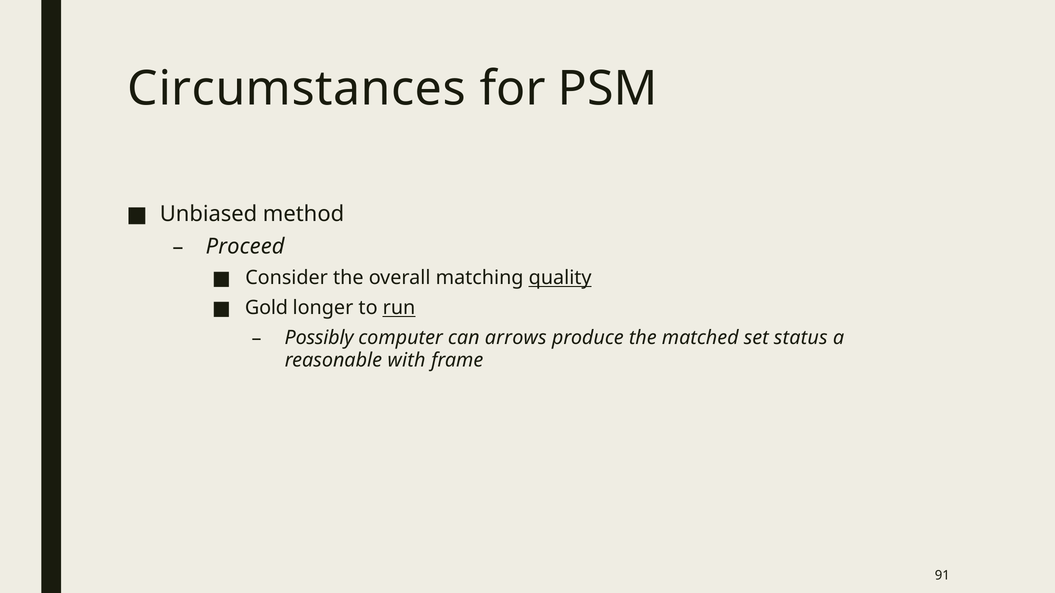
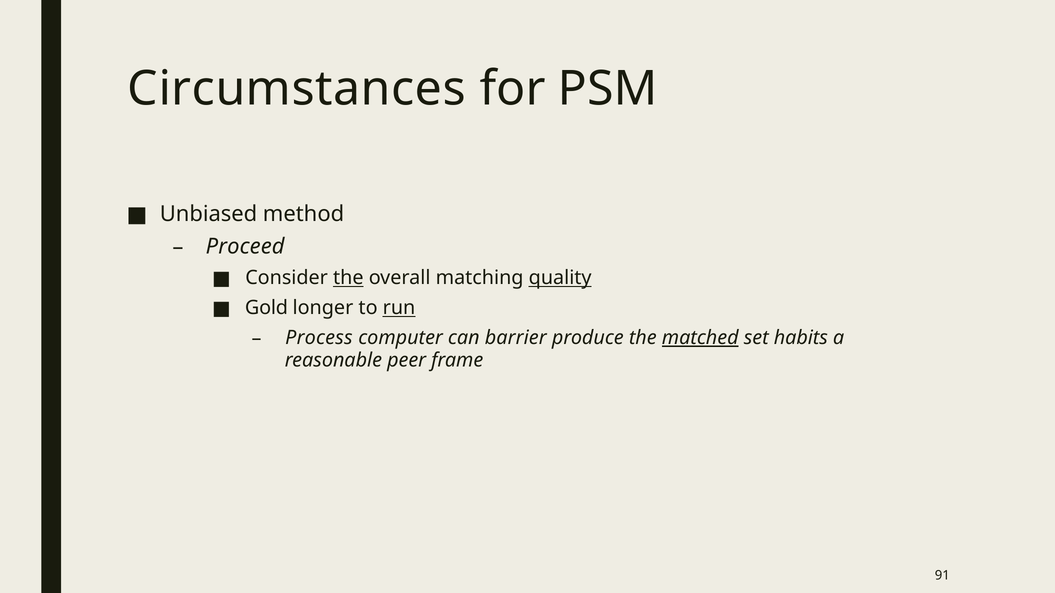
the underline: none -> present (348, 278)
Possibly: Possibly -> Process (319, 338)
arrows: arrows -> barrier (516, 338)
matched underline: none -> present (700, 338)
status: status -> habits (801, 338)
with: with -> peer (407, 360)
